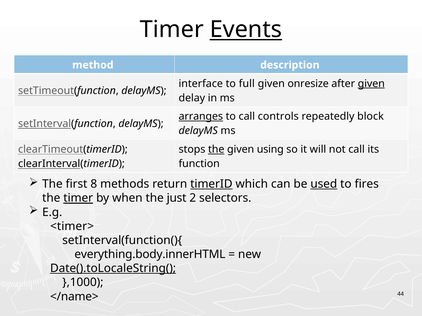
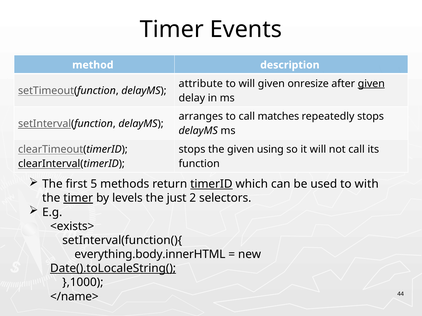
Events underline: present -> none (246, 30)
interface: interface -> attribute (201, 84)
to full: full -> will (247, 84)
arranges underline: present -> none (201, 117)
controls: controls -> matches (278, 117)
repeatedly block: block -> stops (371, 117)
the underline: present -> none (216, 150)
8: 8 -> 5 (94, 184)
used underline: present -> none (324, 184)
fires: fires -> with (367, 184)
when: when -> levels (127, 198)
<timer>: <timer> -> <exists> (72, 227)
